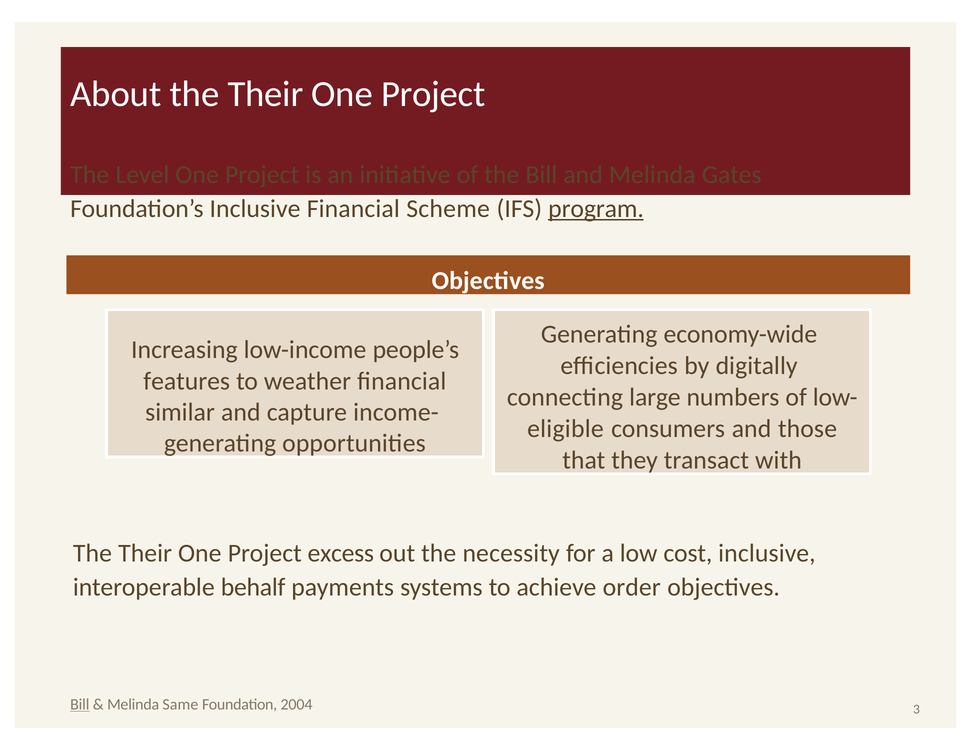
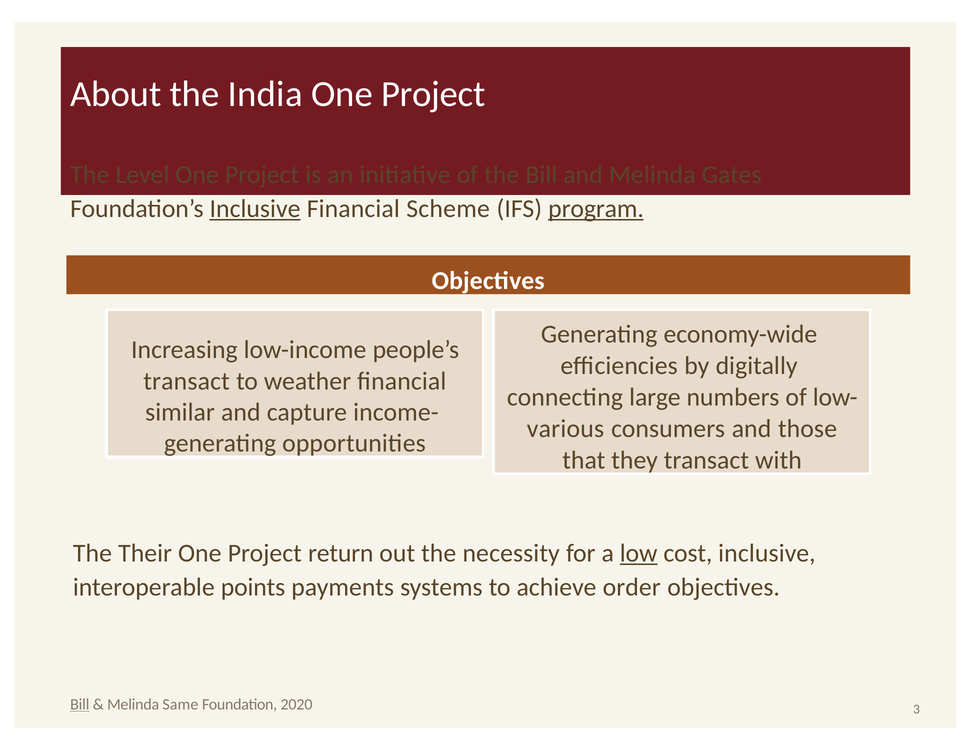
About the Their: Their -> India (265, 94)
Inclusive underline: none -> present (255, 209)
features: features -> transact (187, 381)
eligible: eligible -> various (565, 429)
excess: excess -> return (341, 553)
low underline: none -> present (639, 553)
behalf: behalf -> points (253, 588)
2004: 2004 -> 2020 (296, 705)
